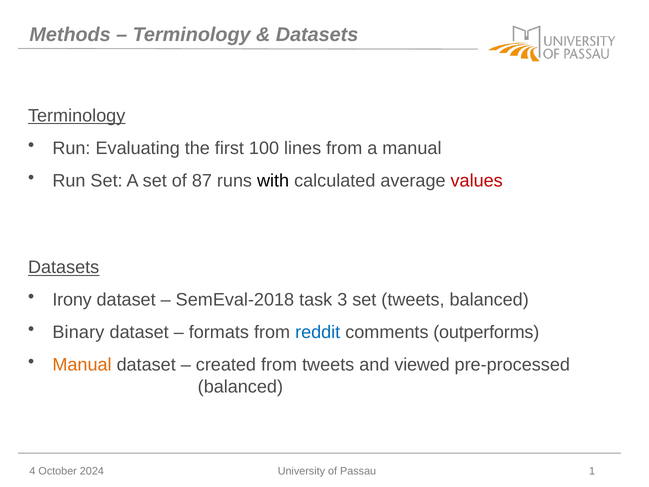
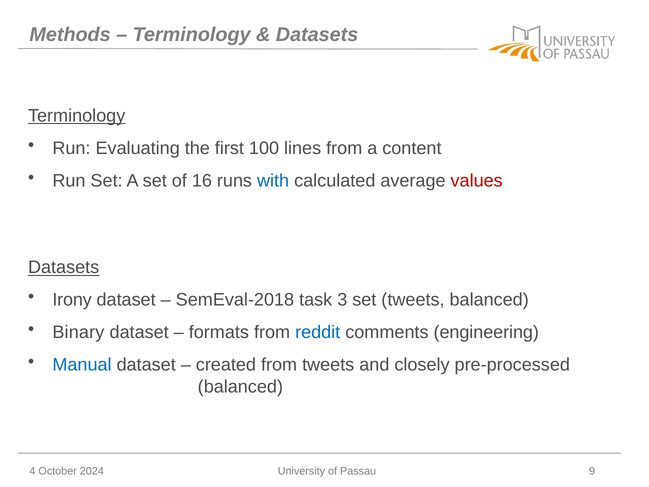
a manual: manual -> content (412, 148)
87: 87 -> 16 (202, 181)
with colour: black -> blue (273, 181)
outperforms: outperforms -> engineering (486, 332)
Manual colour: orange -> blue (82, 365)
viewed: viewed -> closely (422, 365)
1: 1 -> 9 (592, 471)
